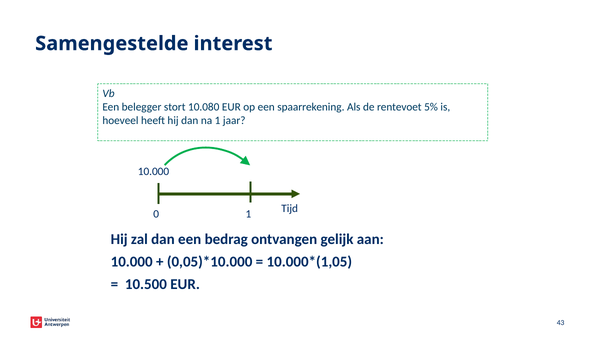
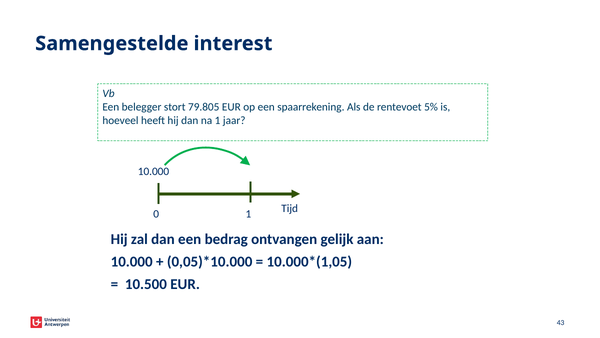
10.080: 10.080 -> 79.805 (204, 107)
